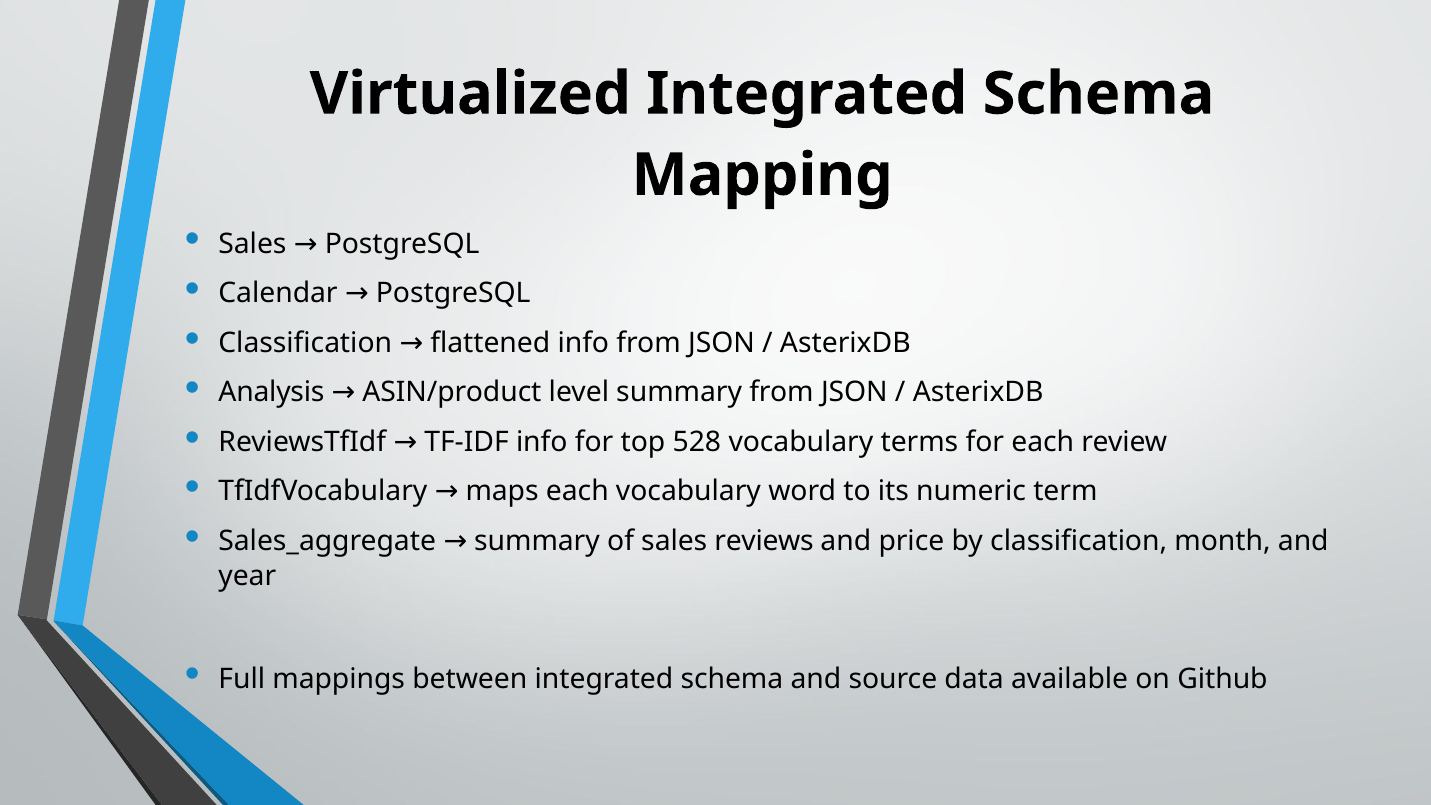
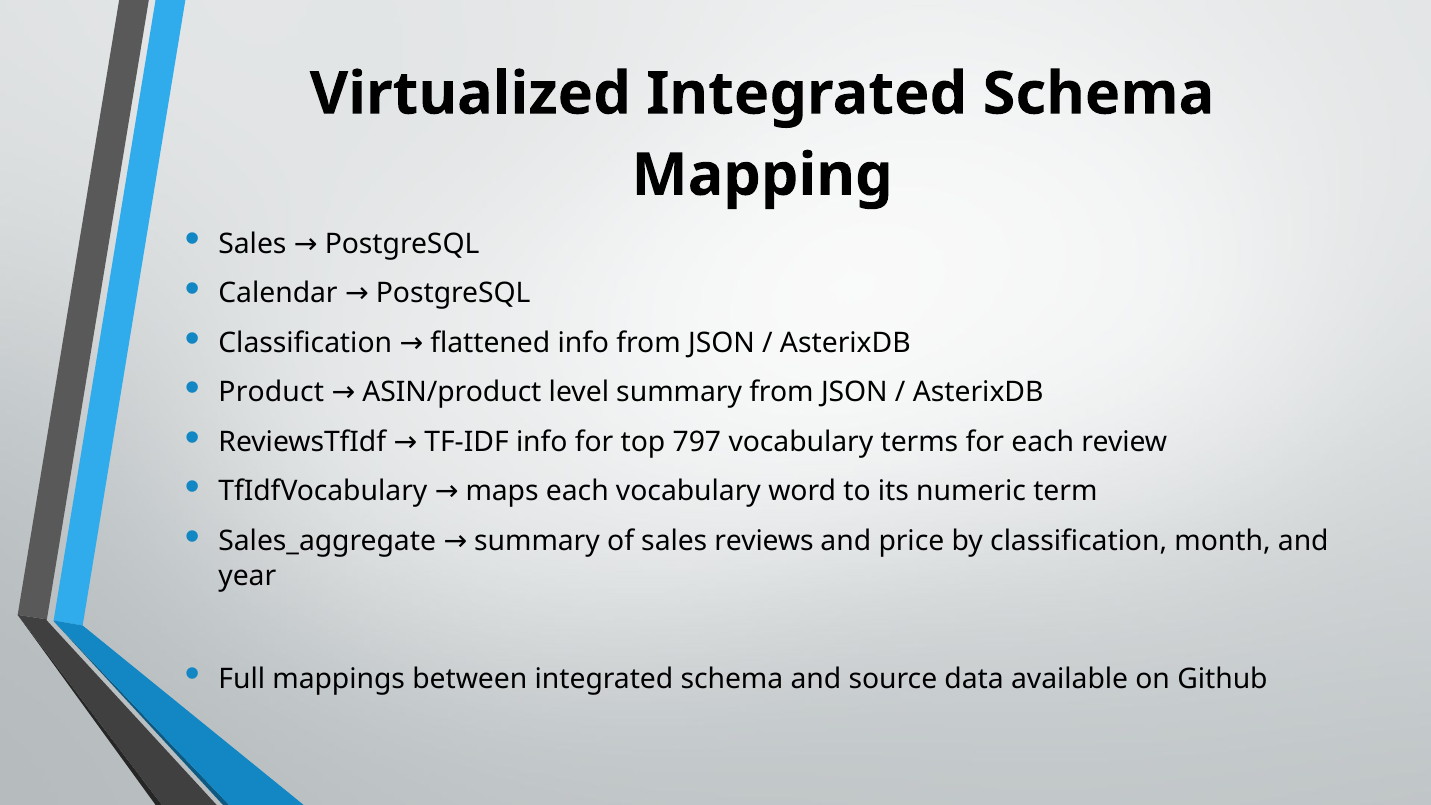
Analysis: Analysis -> Product (271, 392)
528: 528 -> 797 (697, 442)
